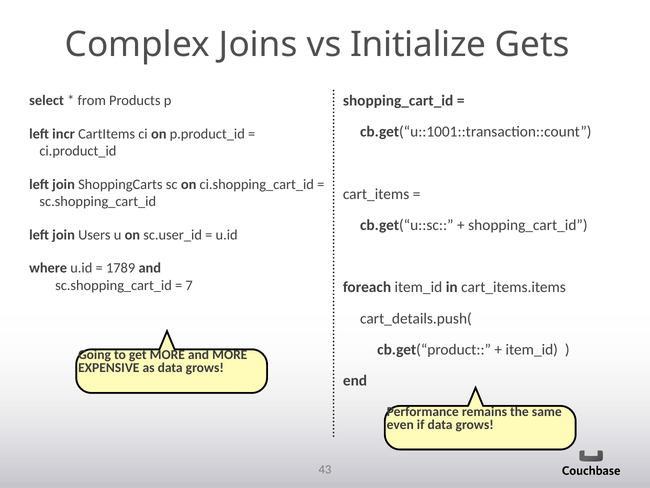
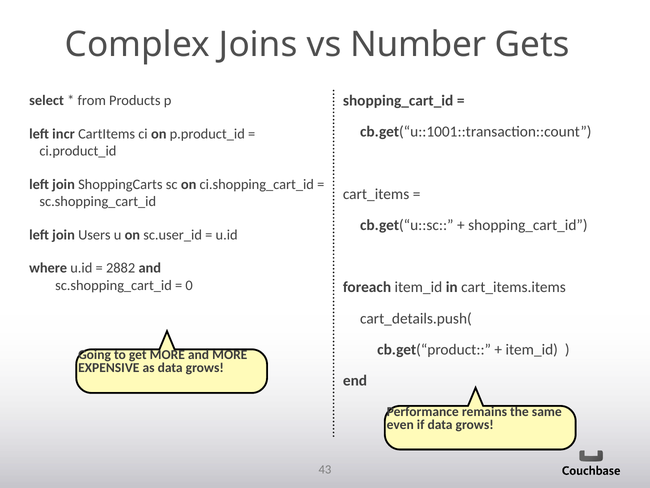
Initialize: Initialize -> Number (418, 45)
1789: 1789 -> 2882 (121, 268)
7: 7 -> 0 (189, 285)
